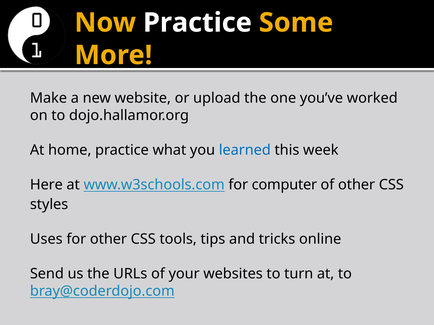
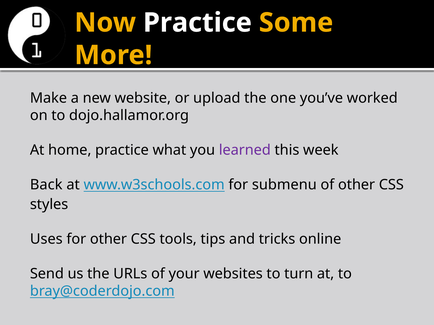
learned colour: blue -> purple (245, 150)
Here: Here -> Back (46, 185)
computer: computer -> submenu (284, 185)
